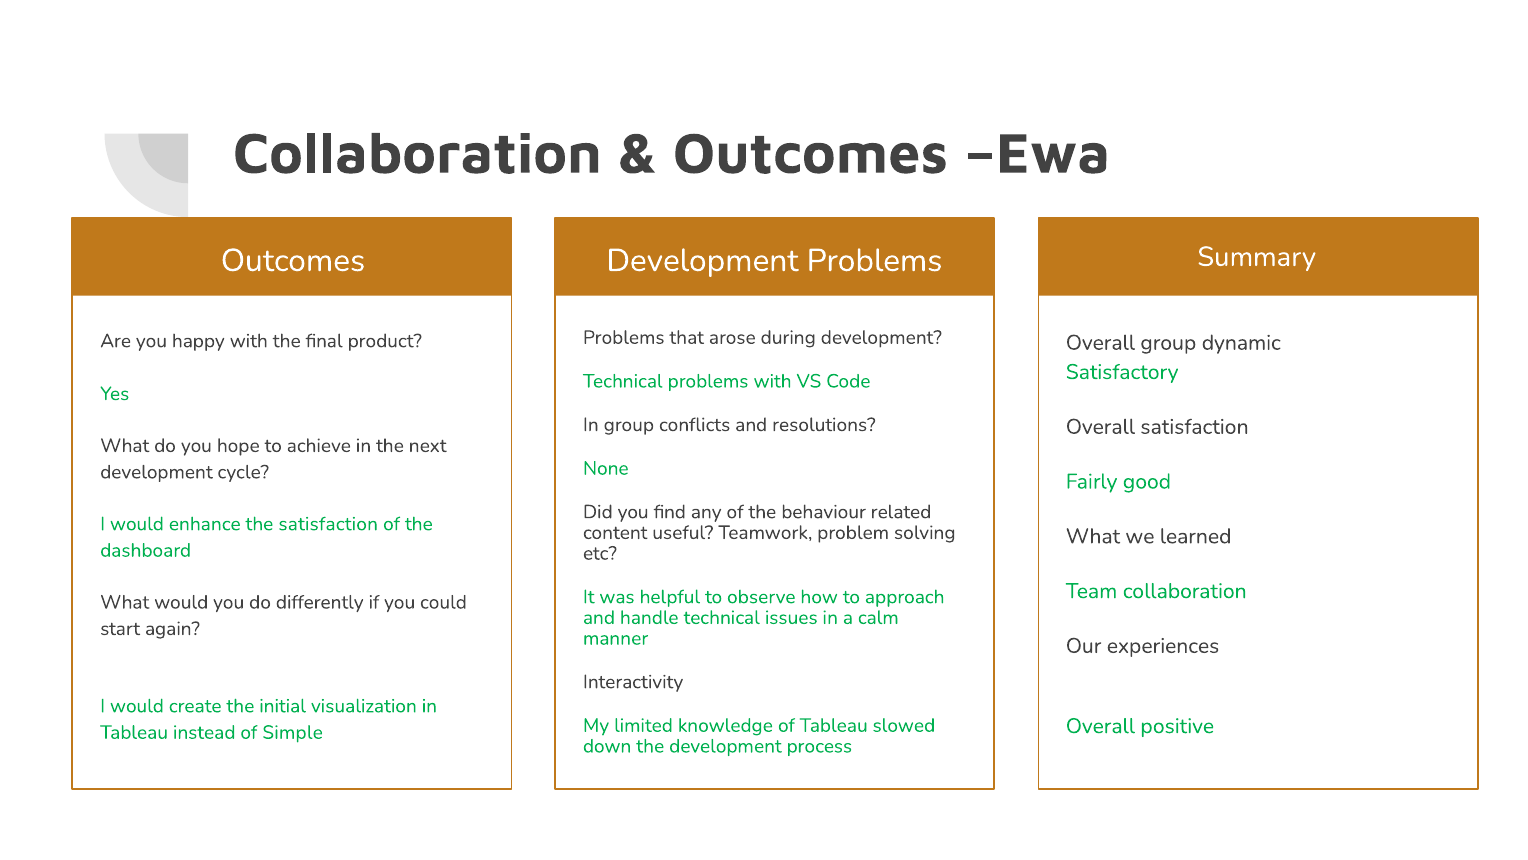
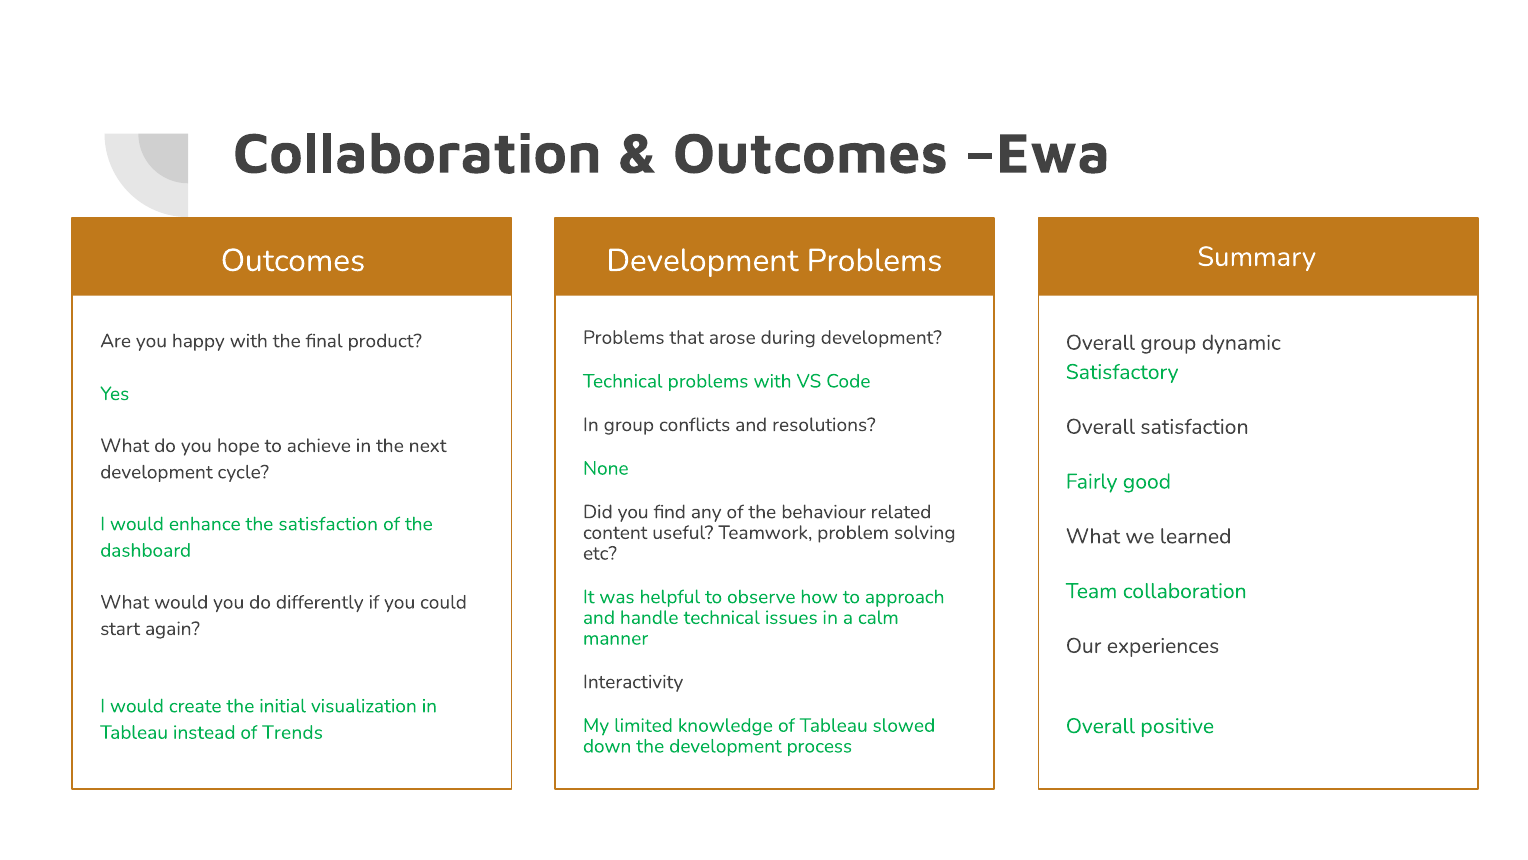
Simple: Simple -> Trends (293, 732)
